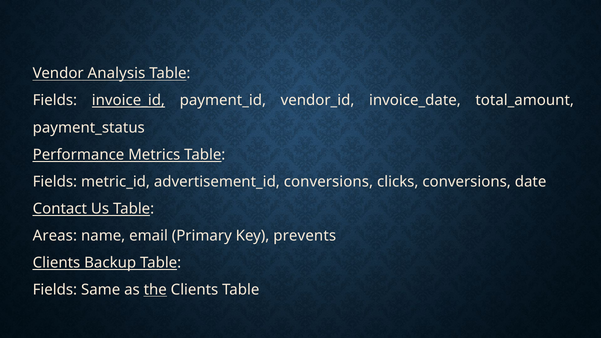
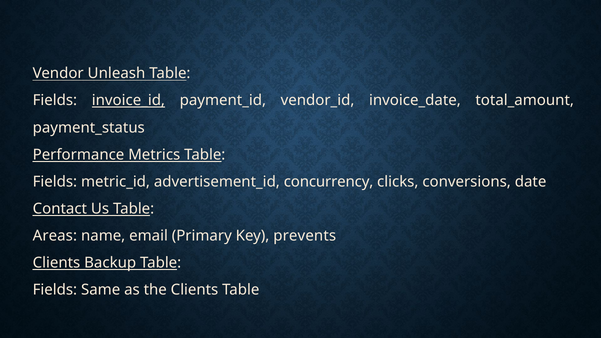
Analysis: Analysis -> Unleash (116, 73)
advertisement_id conversions: conversions -> concurrency (329, 182)
the underline: present -> none (155, 290)
